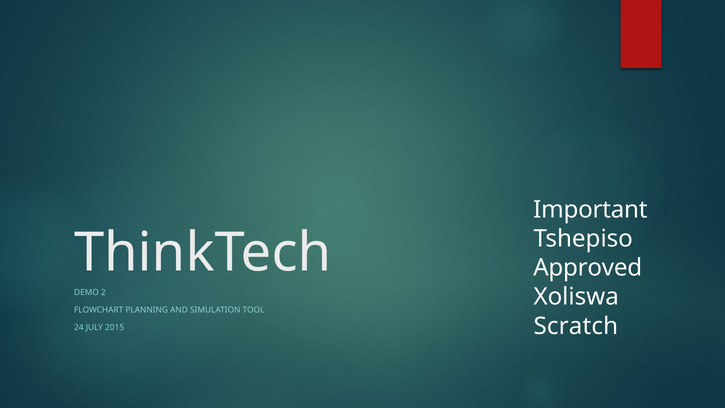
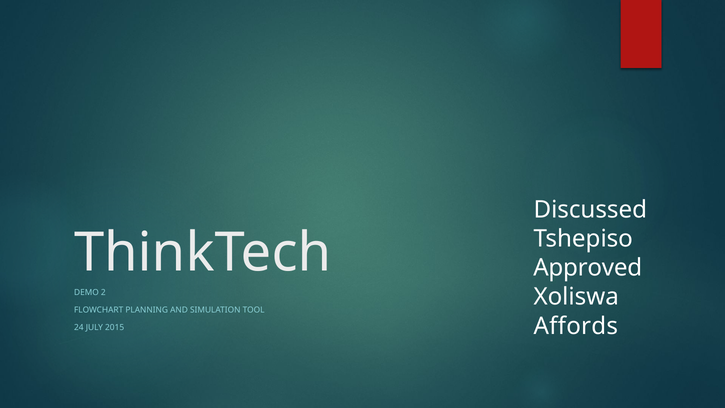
Important: Important -> Discussed (590, 210)
Scratch: Scratch -> Affords (576, 326)
